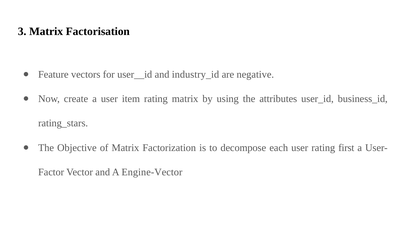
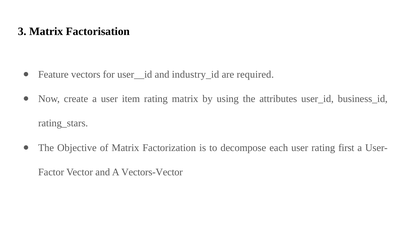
negative: negative -> required (255, 74)
Engine-Vector: Engine-Vector -> Vectors-Vector (152, 172)
